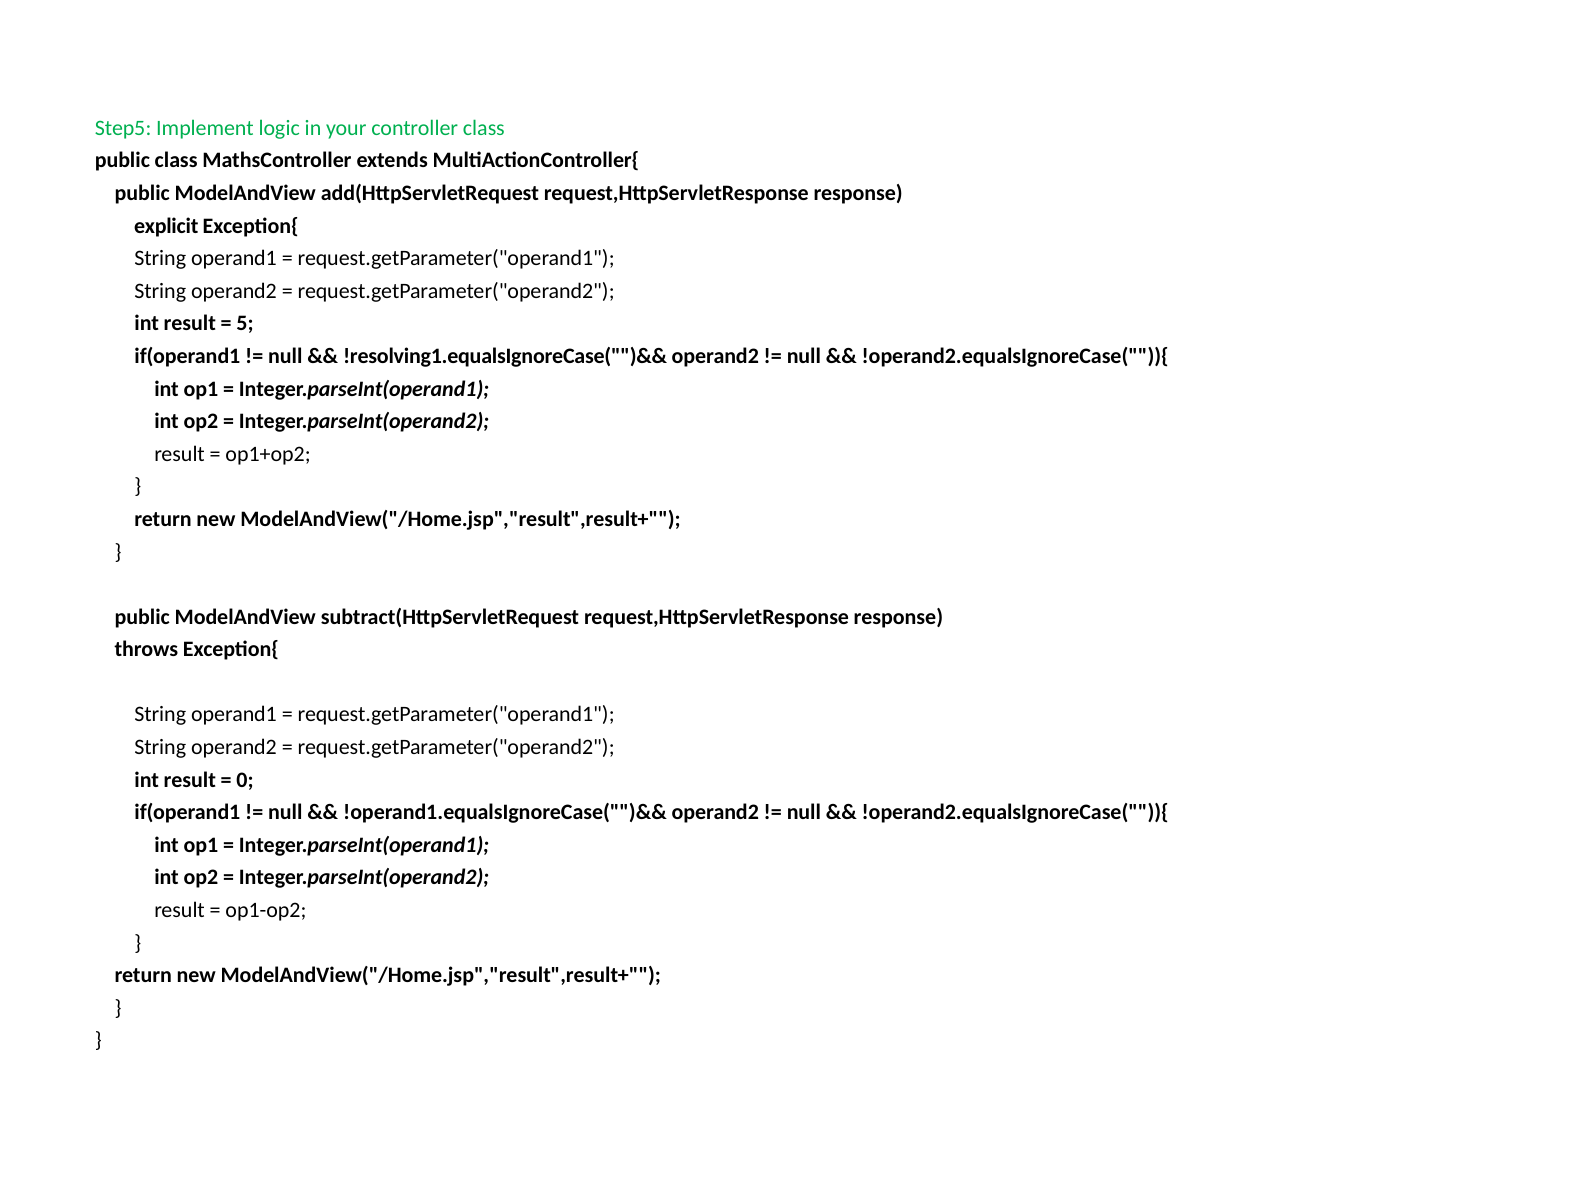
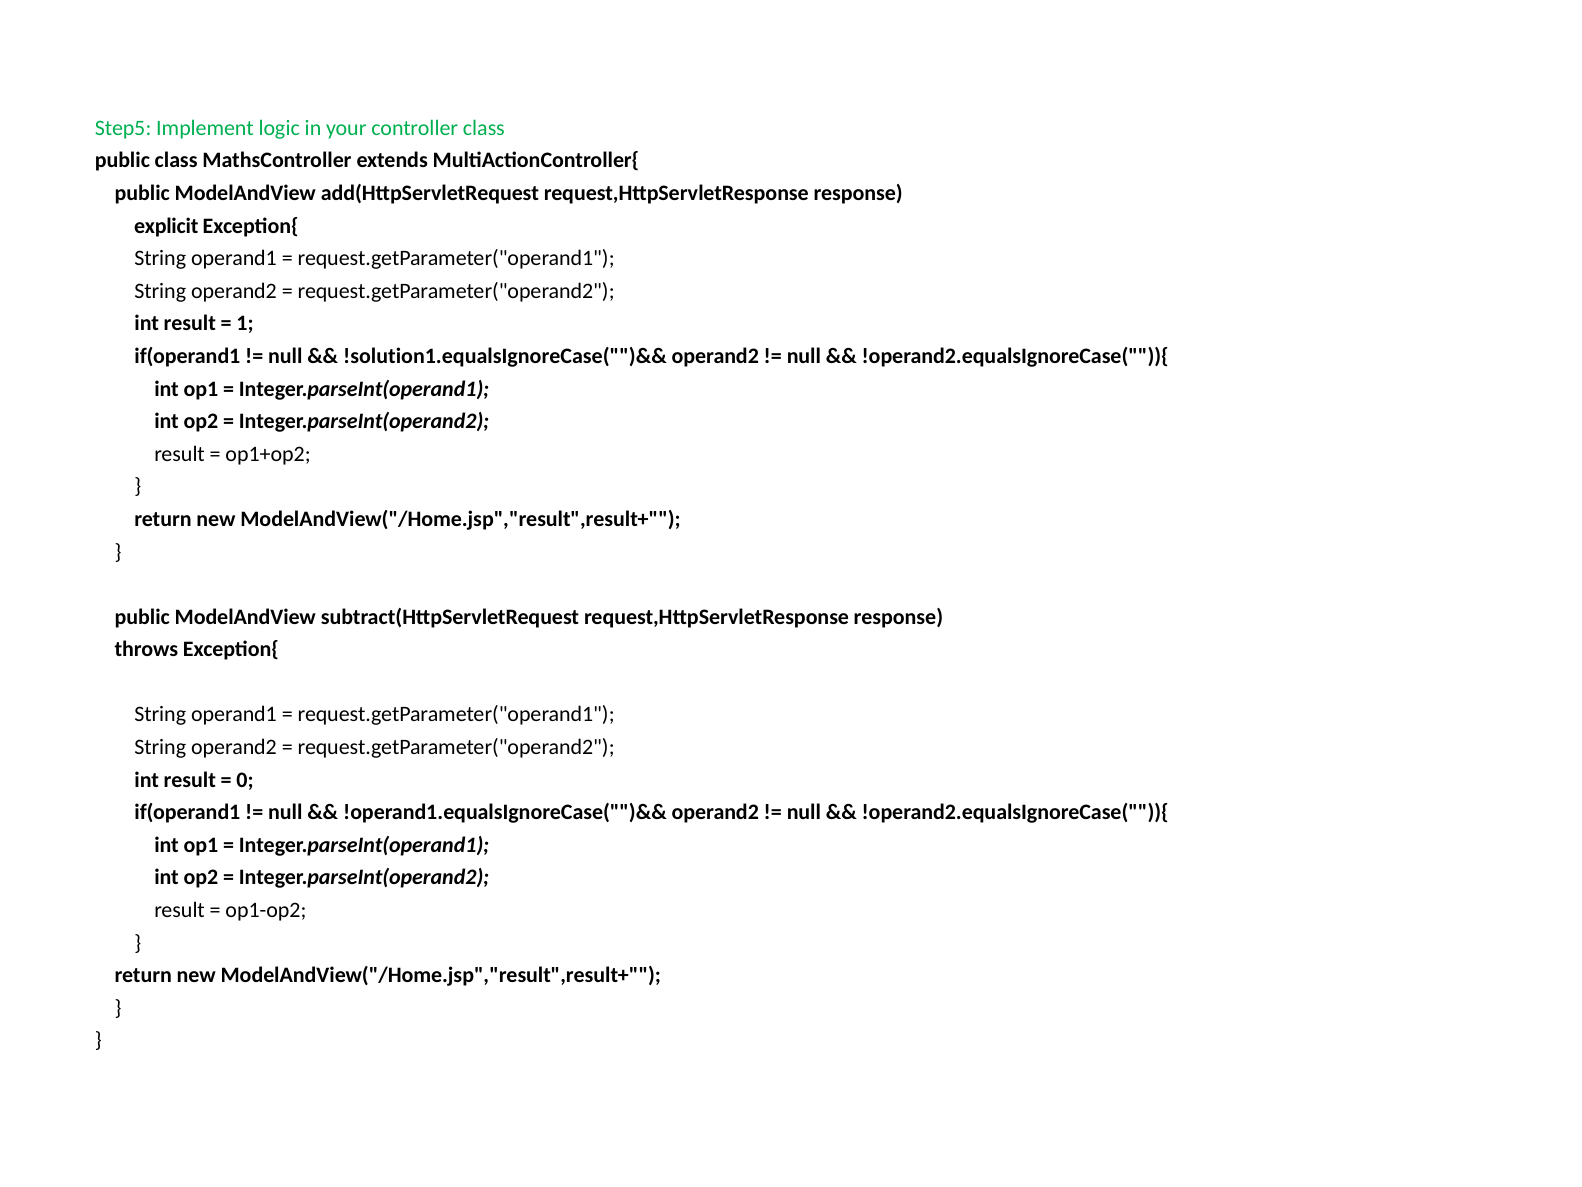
5: 5 -> 1 (245, 324)
!resolving1.equalsIgnoreCase("")&&: !resolving1.equalsIgnoreCase("")&& -> !solution1.equalsIgnoreCase("")&& (505, 356)
